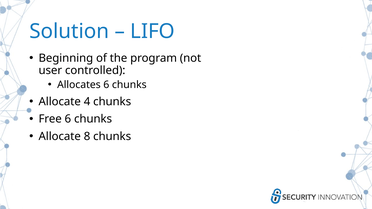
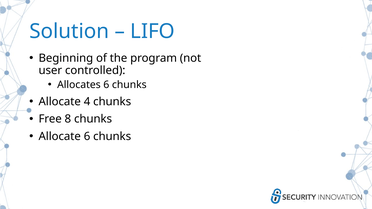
Free 6: 6 -> 8 (68, 119)
Allocate 8: 8 -> 6 (87, 137)
